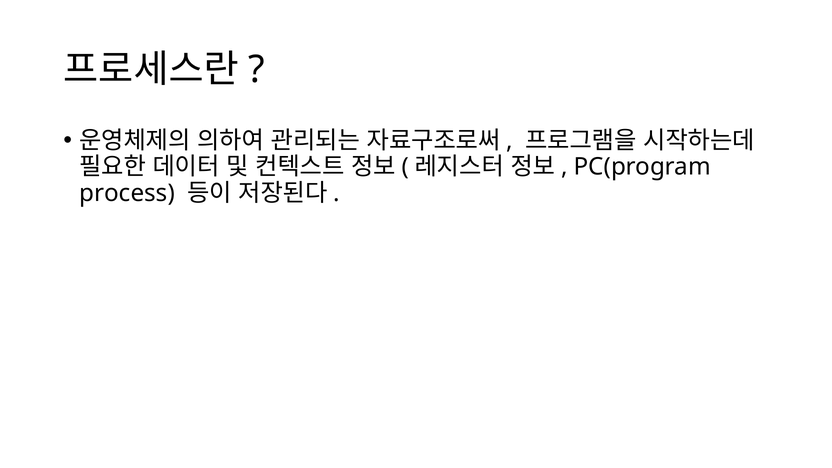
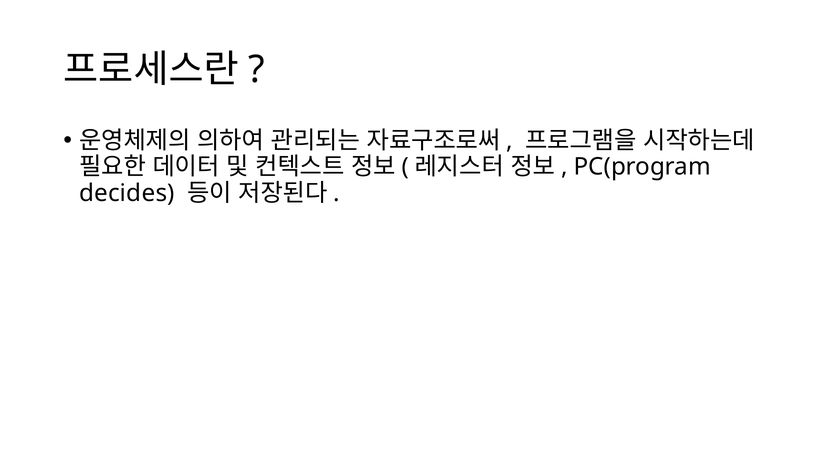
process: process -> decides (127, 193)
